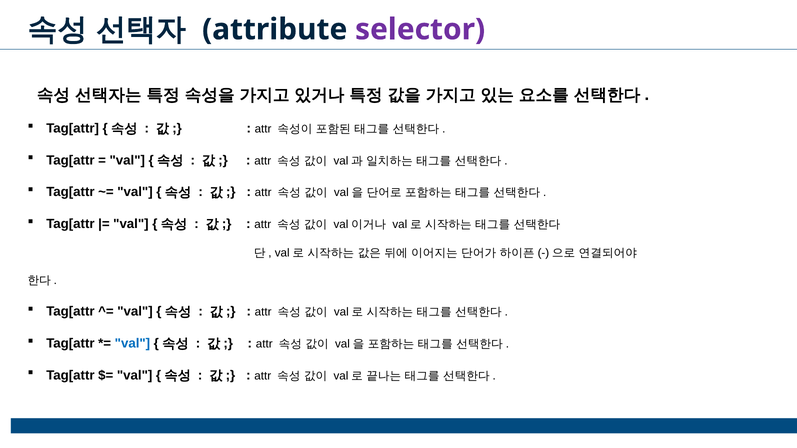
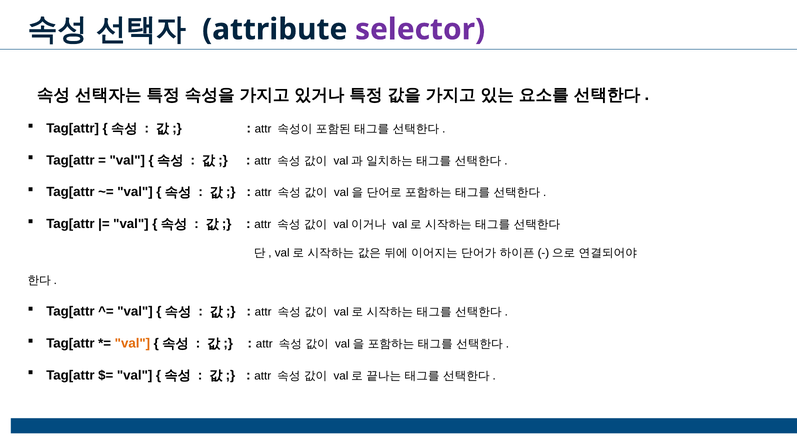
val colour: blue -> orange (132, 344)
